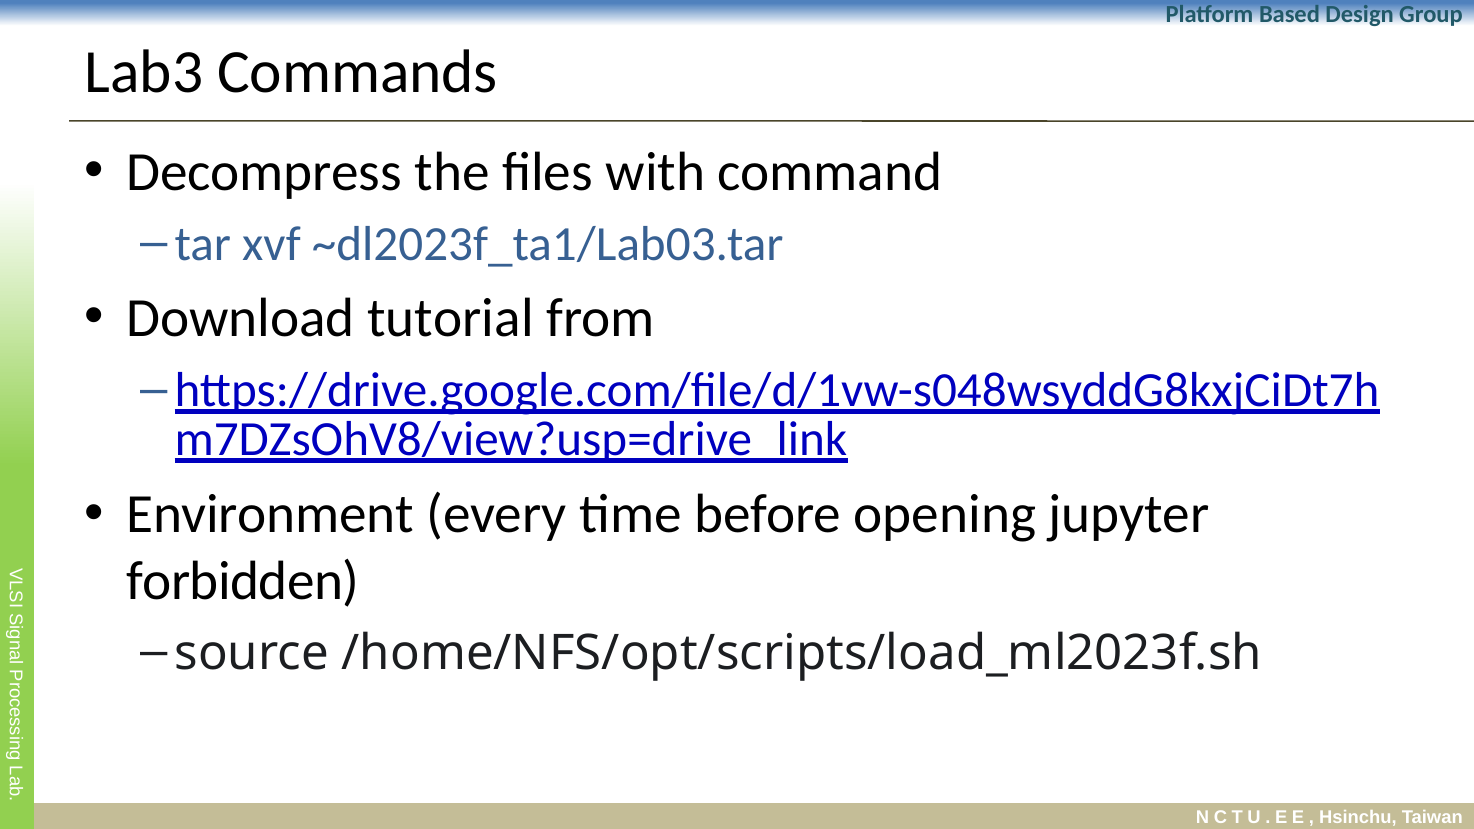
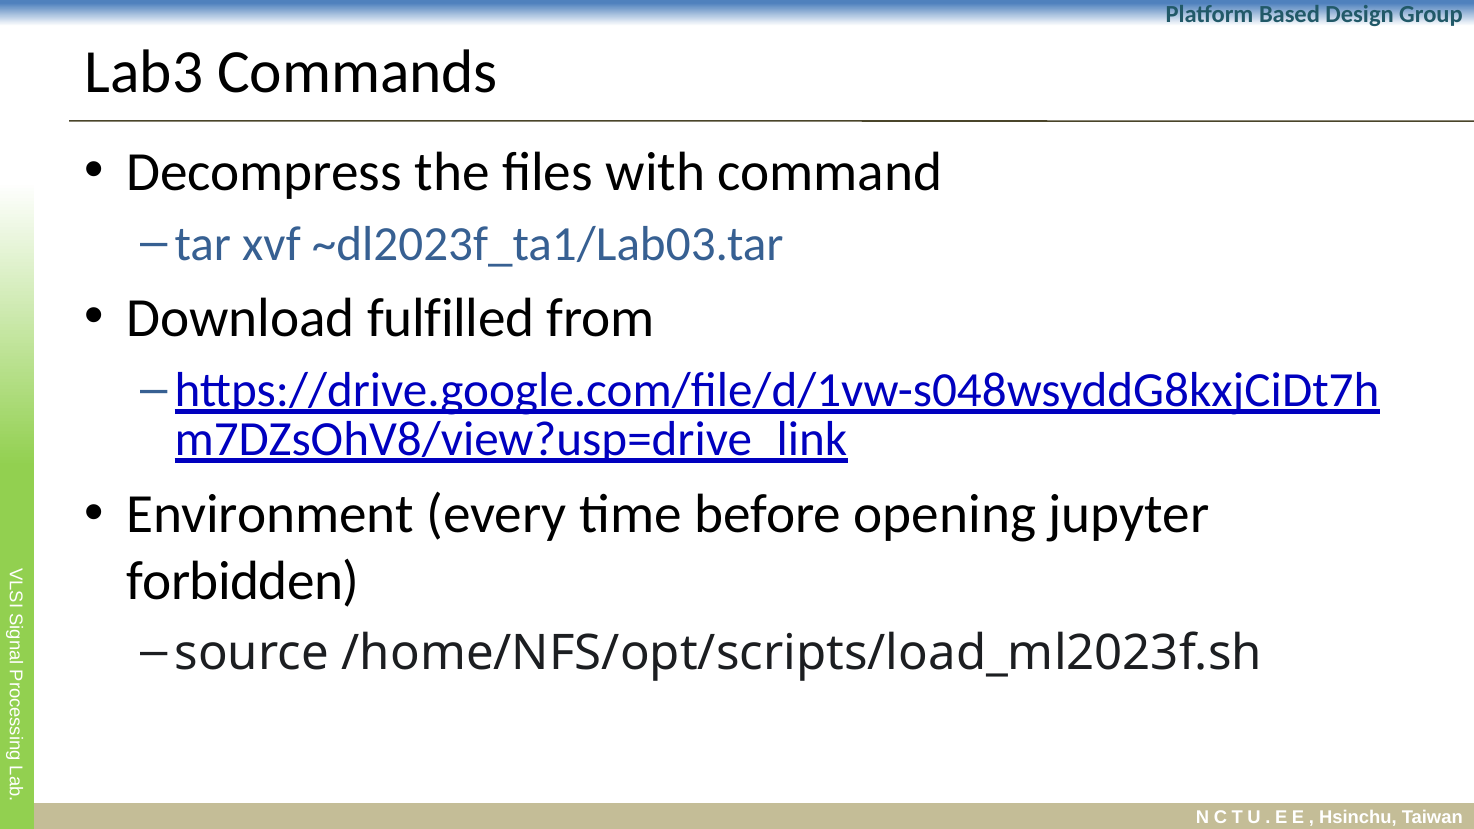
tutorial: tutorial -> fulfilled (451, 318)
